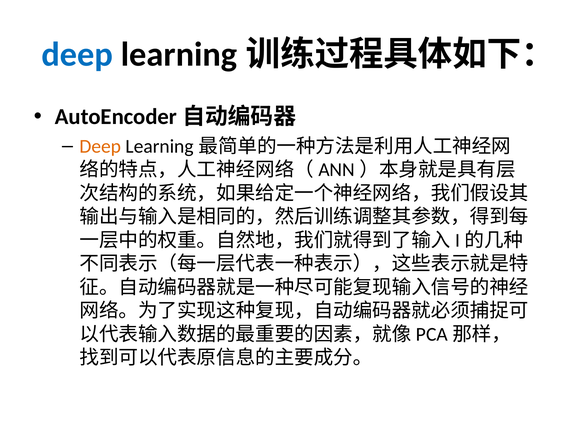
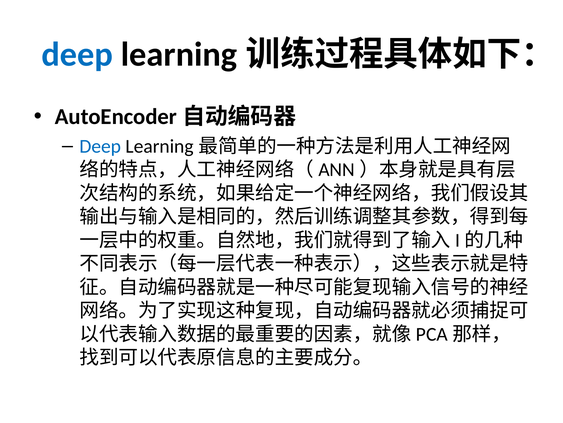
Deep colour: orange -> blue (100, 146)
